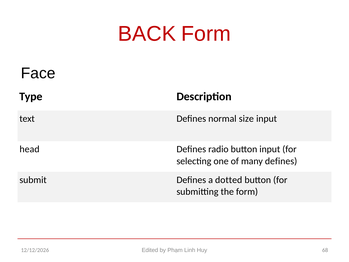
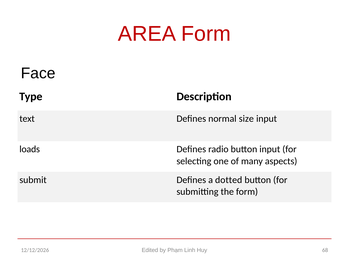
BACK: BACK -> AREA (147, 34)
head: head -> loads (30, 149)
many defines: defines -> aspects (281, 161)
